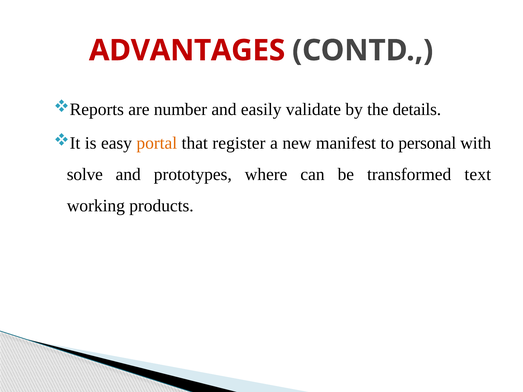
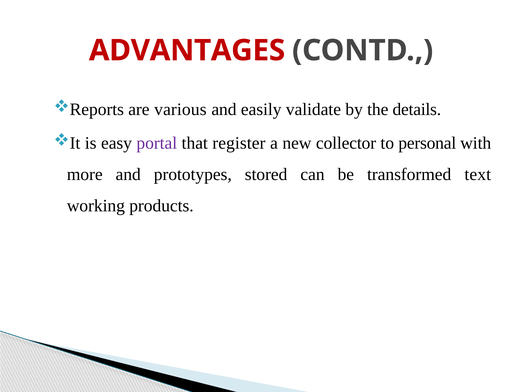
number: number -> various (180, 109)
portal colour: orange -> purple (157, 143)
manifest: manifest -> collector (346, 143)
solve: solve -> more (85, 175)
where: where -> stored (266, 175)
